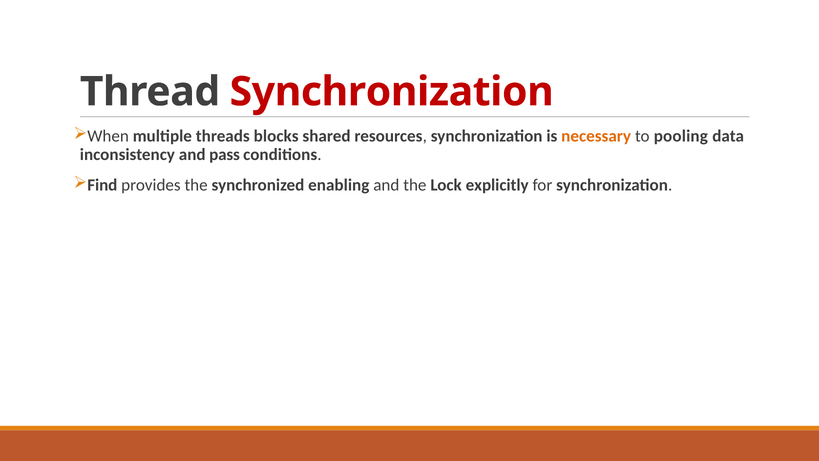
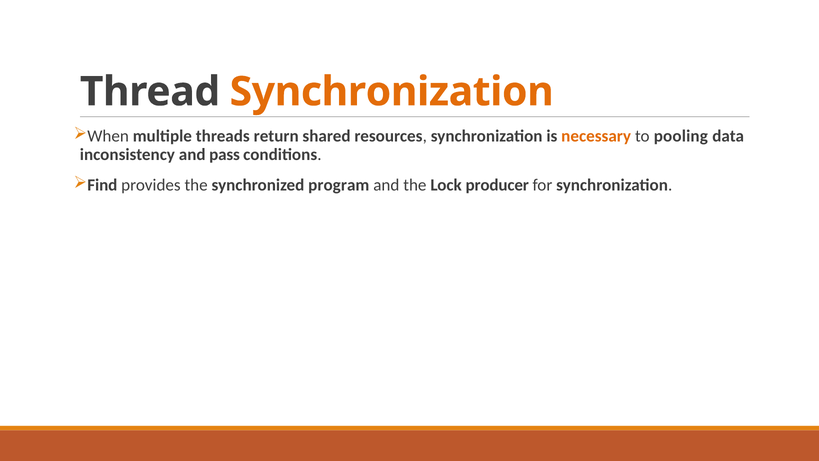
Synchronization colour: red -> orange (392, 92)
blocks: blocks -> return (276, 136)
enabling: enabling -> program (339, 185)
explicitly: explicitly -> producer (497, 185)
